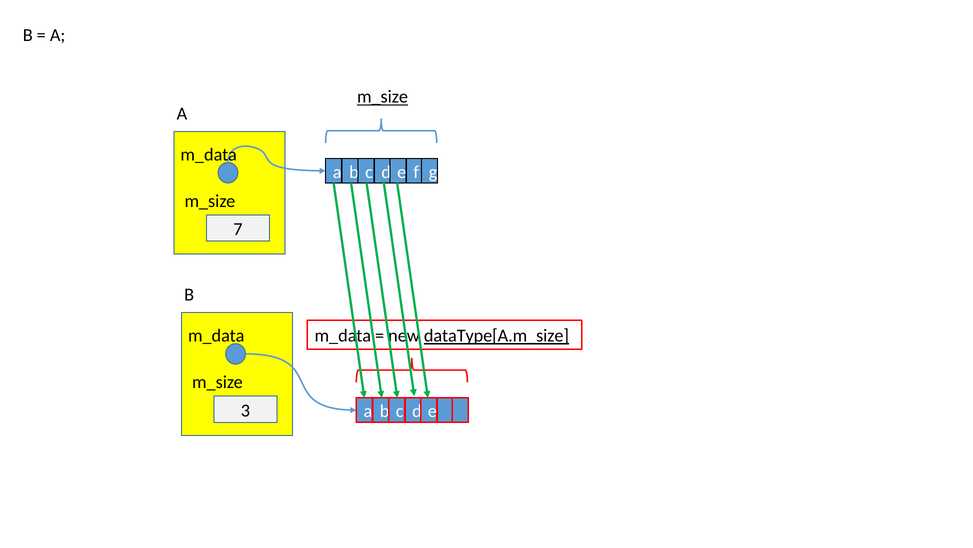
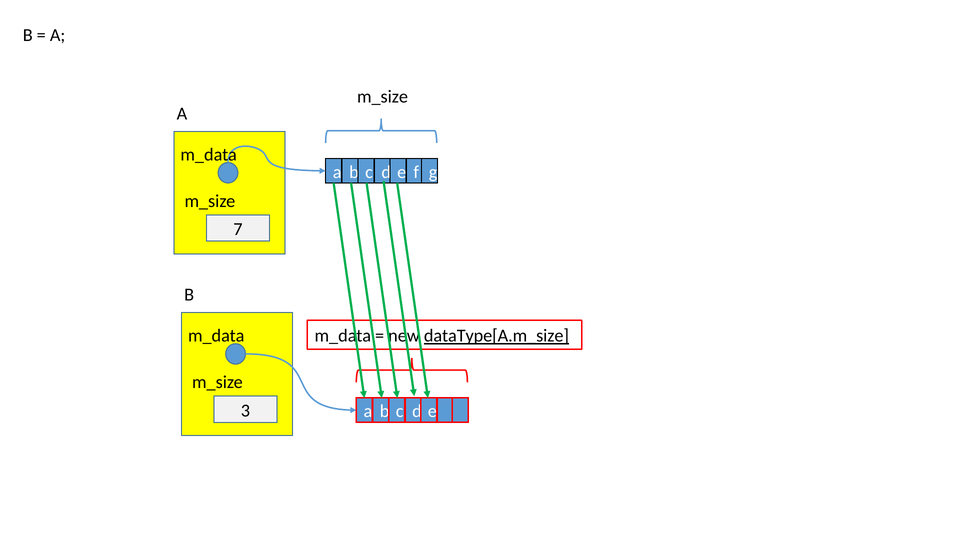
m_size underline: present -> none (383, 97)
